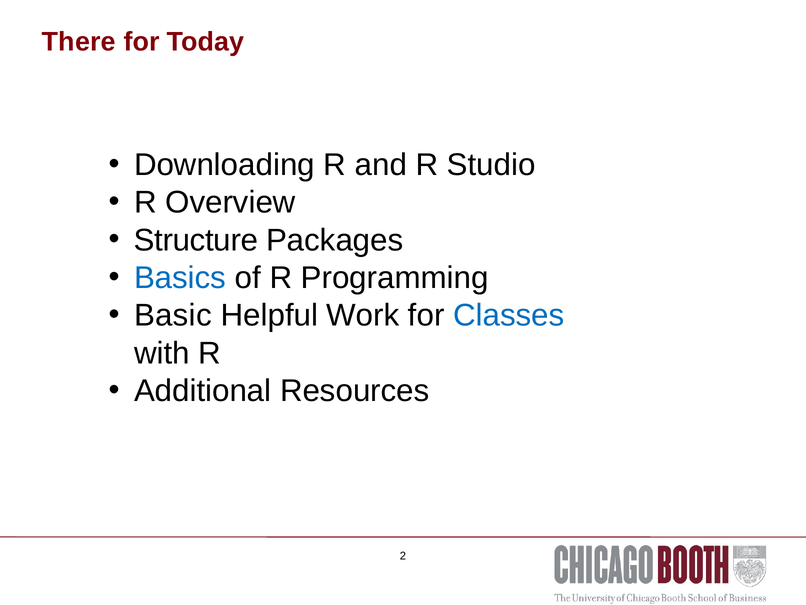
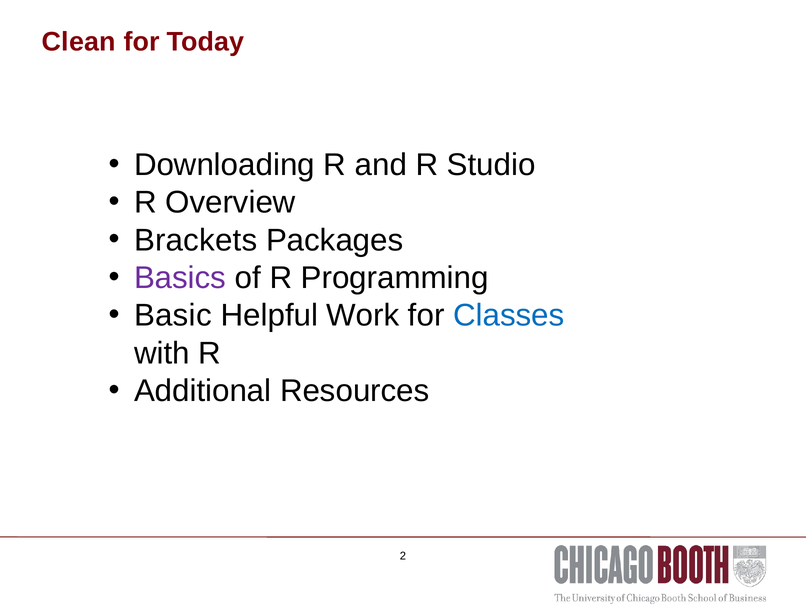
There: There -> Clean (79, 42)
Structure: Structure -> Brackets (196, 240)
Basics colour: blue -> purple (180, 278)
